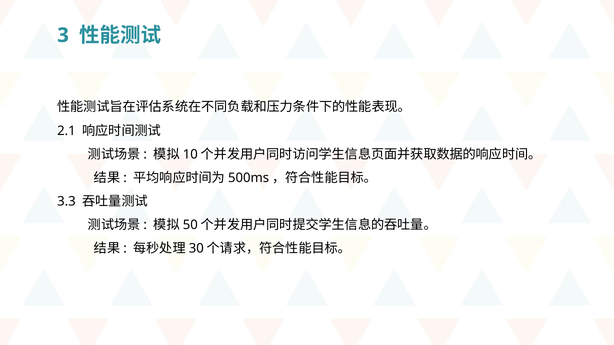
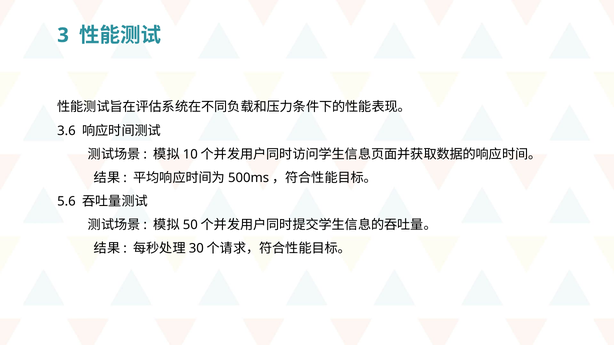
2.1: 2.1 -> 3.6 (66, 131)
3.3: 3.3 -> 5.6 (66, 202)
